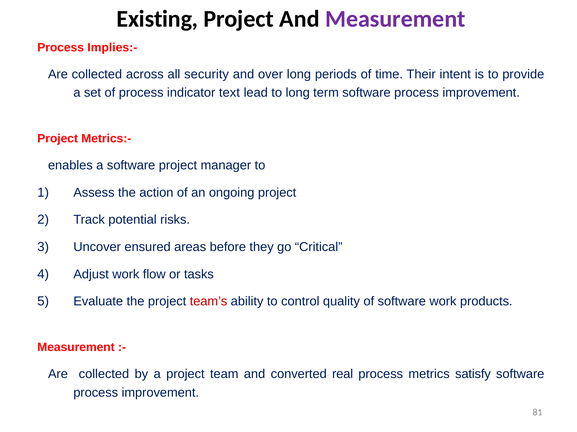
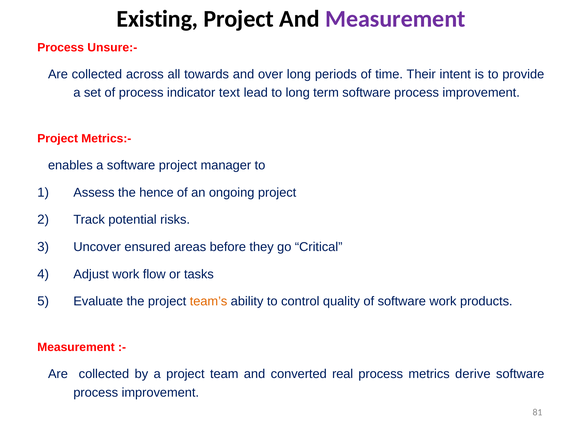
Implies:-: Implies:- -> Unsure:- (112, 47)
security: security -> towards (207, 74)
action: action -> hence (156, 193)
team’s colour: red -> orange (209, 302)
satisfy: satisfy -> derive (473, 375)
